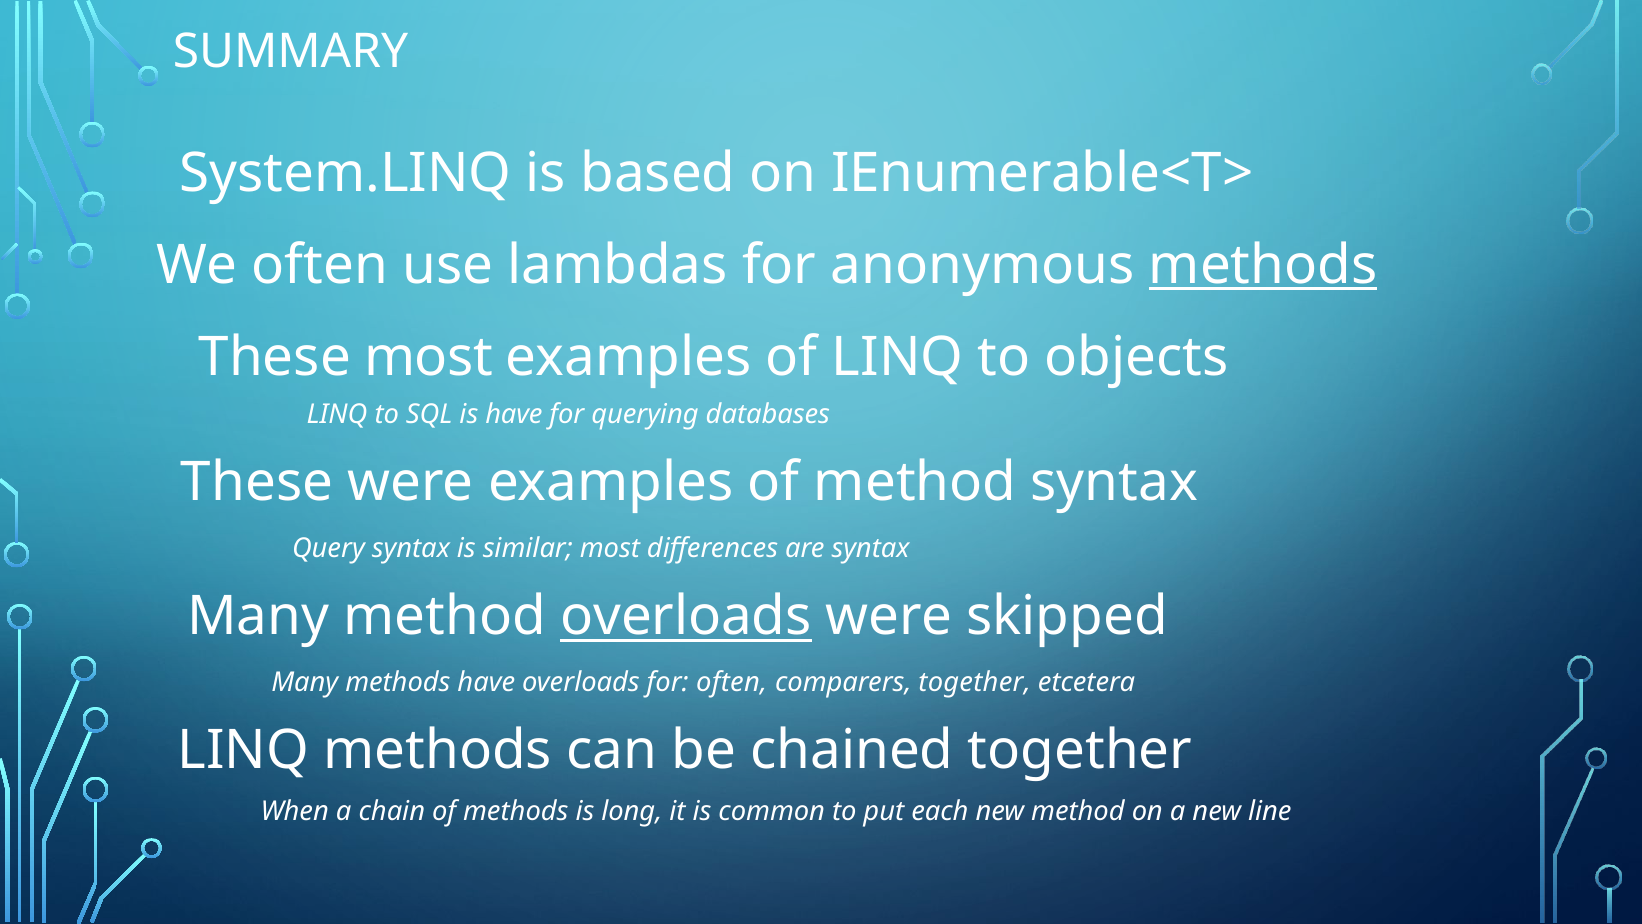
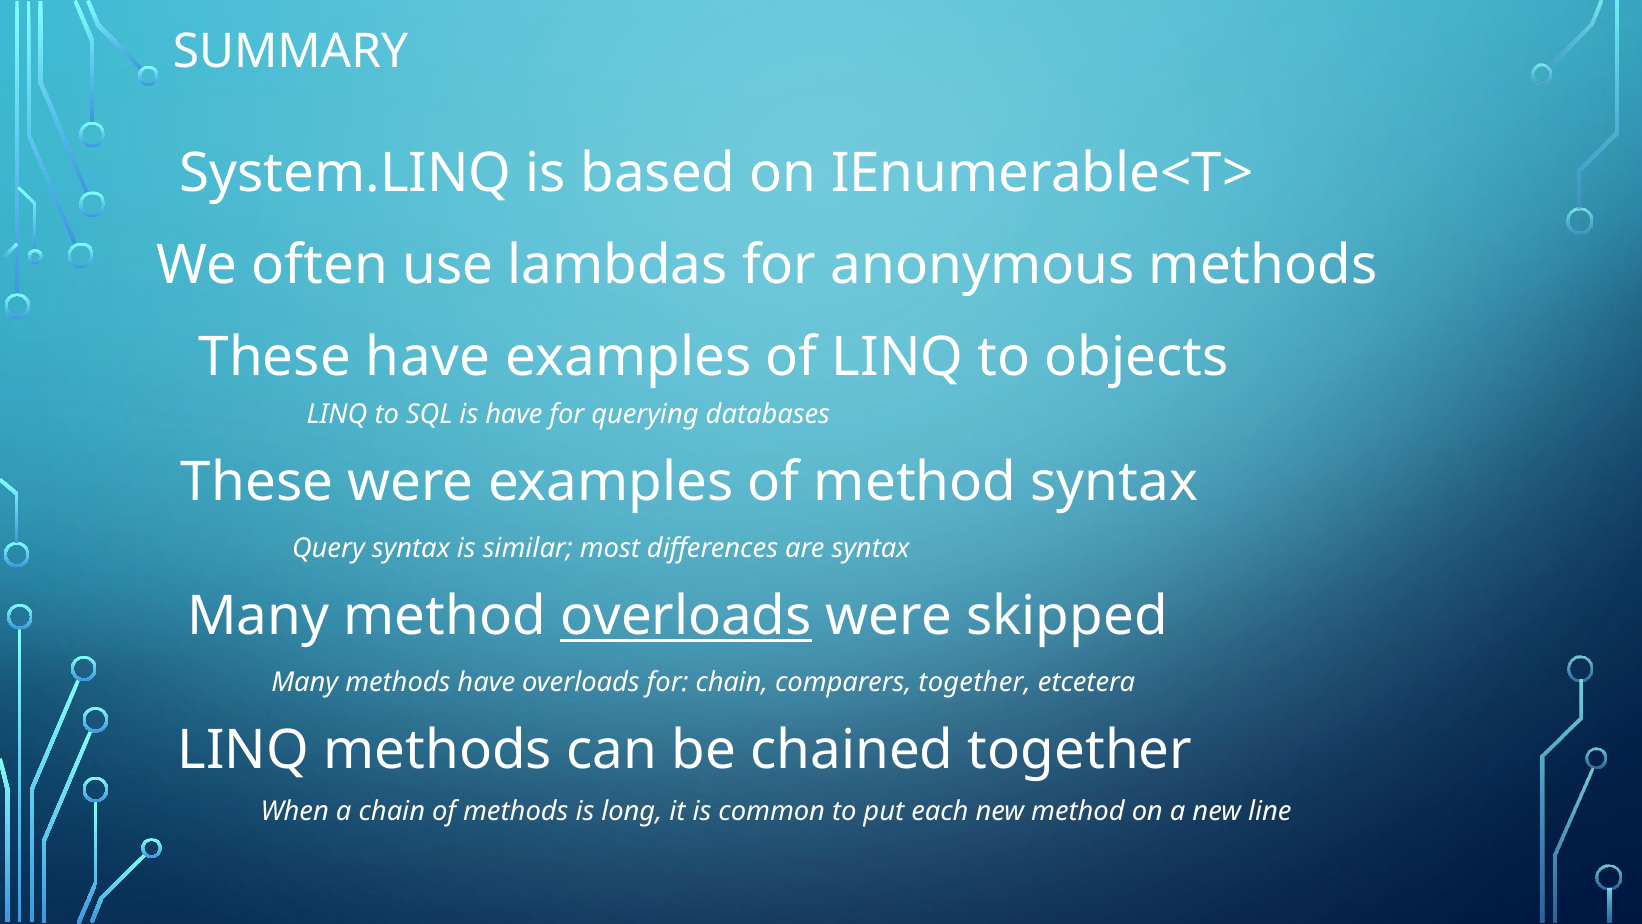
methods underline: present -> none (1263, 265)
These most: most -> have (428, 357)
for often: often -> chain (732, 682)
